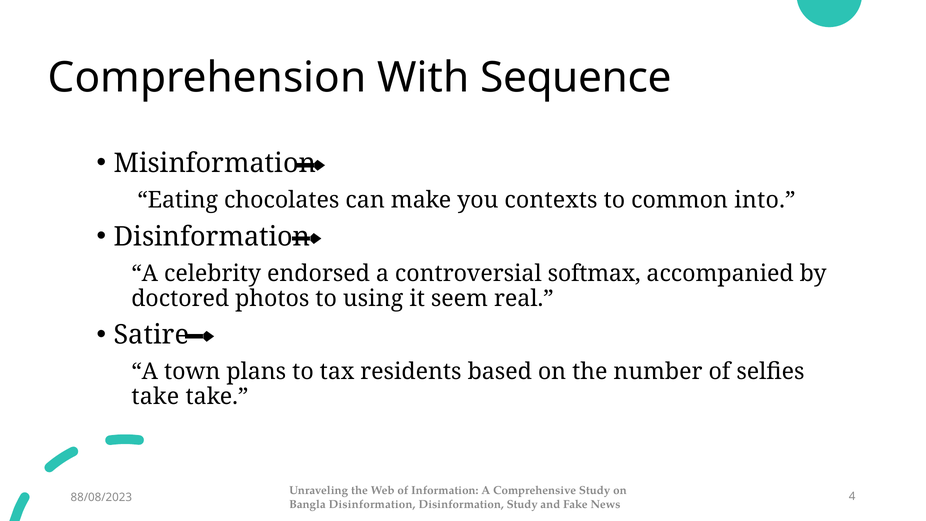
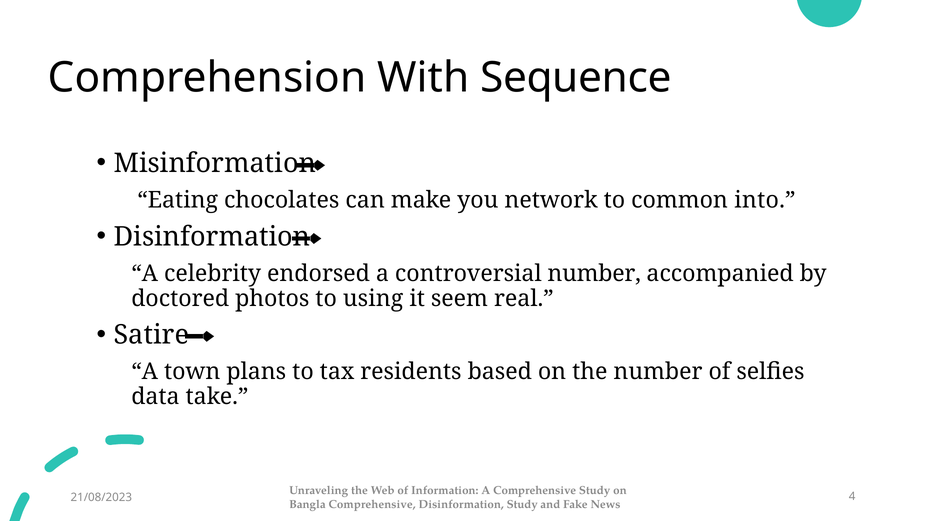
contexts: contexts -> network (551, 200)
controversial softmax: softmax -> number (594, 273)
take: take -> data (155, 397)
88/08/2023: 88/08/2023 -> 21/08/2023 (101, 497)
Bangla Disinformation: Disinformation -> Comprehensive (372, 504)
